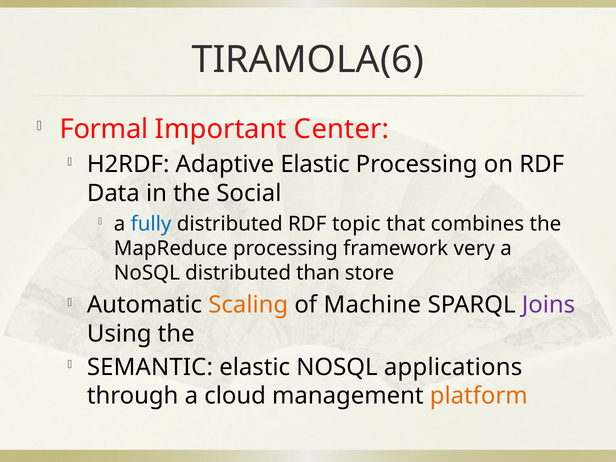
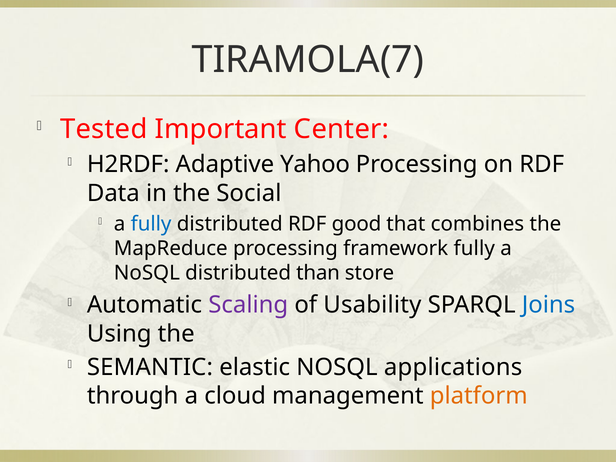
TIRAMOLA(6: TIRAMOLA(6 -> TIRAMOLA(7 (308, 60)
Formal: Formal -> Tested (104, 129)
Adaptive Elastic: Elastic -> Yahoo (315, 165)
topic: topic -> good (357, 224)
framework very: very -> fully (474, 249)
Scaling colour: orange -> purple (248, 305)
Machine: Machine -> Usability (372, 305)
Joins colour: purple -> blue (548, 305)
